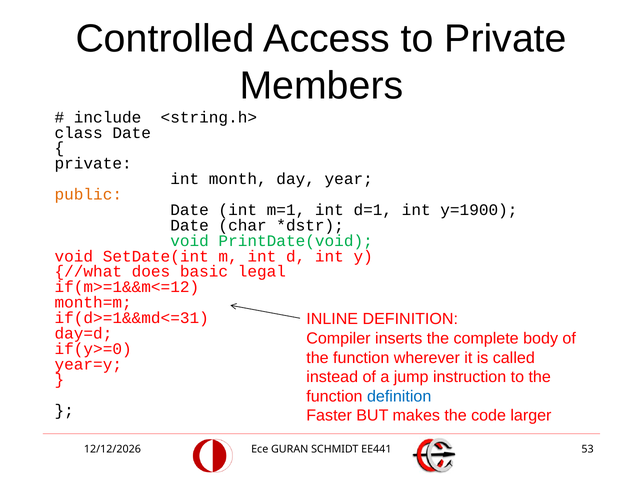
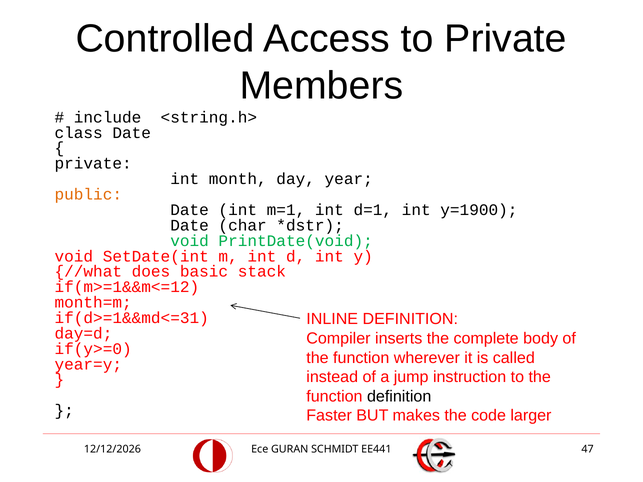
legal: legal -> stack (262, 272)
definition colour: blue -> black (399, 396)
53: 53 -> 47 (588, 450)
